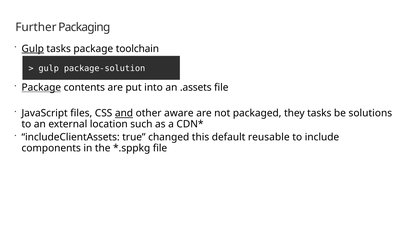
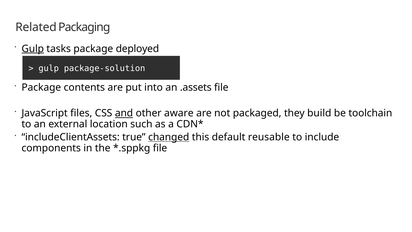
Further: Further -> Related (36, 27)
toolchain: toolchain -> deployed (137, 49)
Package underline: present -> none (41, 87)
they tasks: tasks -> build (319, 113)
solutions: solutions -> toolchain (370, 113)
changed underline: none -> present (169, 137)
